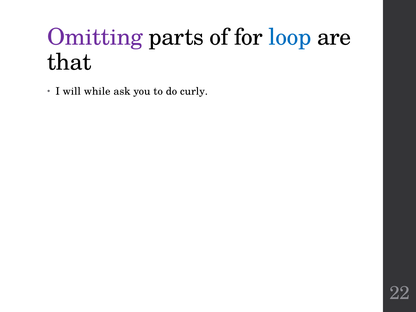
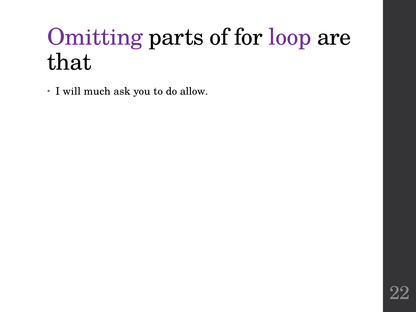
loop colour: blue -> purple (290, 37)
while: while -> much (97, 91)
curly: curly -> allow (194, 91)
